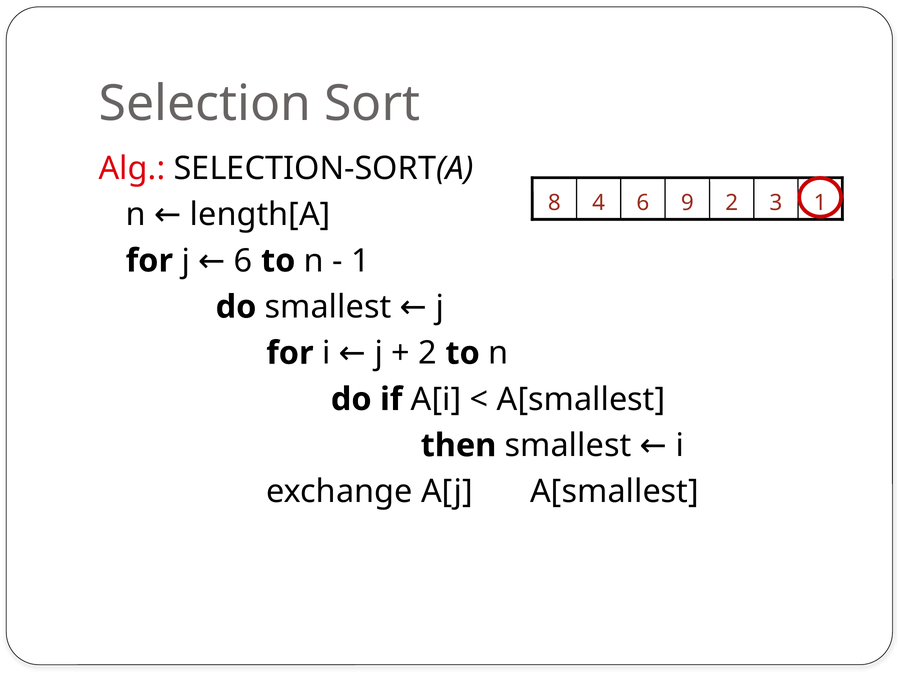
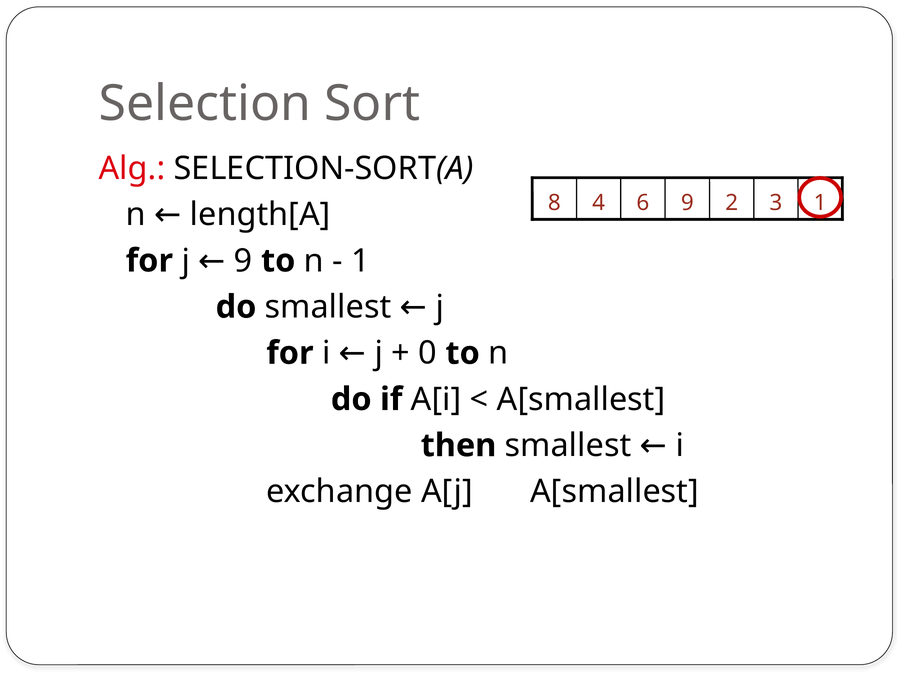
j 6: 6 -> 9 (243, 261)
2: 2 -> 0 (428, 353)
